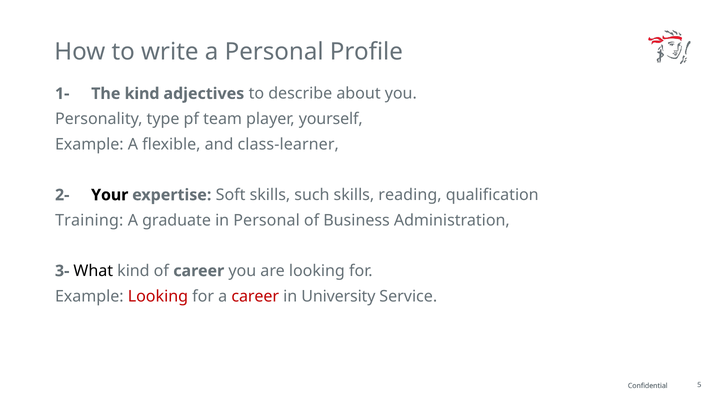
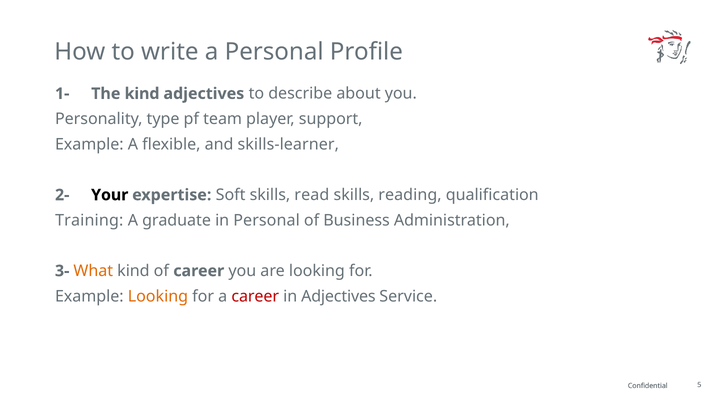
yourself: yourself -> support (331, 119)
class-learner: class-learner -> skills-learner (288, 144)
such: such -> read (312, 195)
What colour: black -> orange (93, 271)
Looking colour: red -> orange (158, 296)
in University: University -> Adjectives (338, 296)
